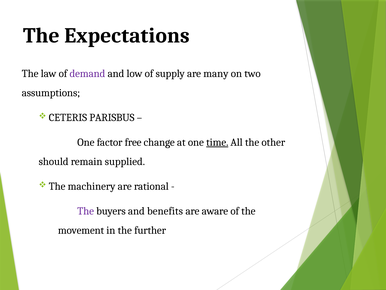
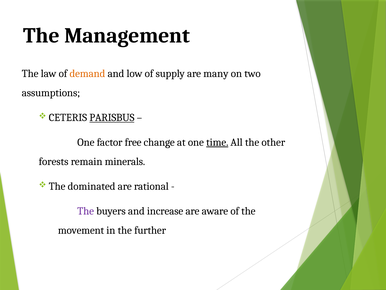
Expectations: Expectations -> Management (127, 36)
demand colour: purple -> orange (87, 73)
PARISBUS underline: none -> present (112, 117)
should: should -> forests (54, 161)
supplied: supplied -> minerals (125, 161)
machinery: machinery -> dominated (92, 186)
benefits: benefits -> increase (165, 211)
